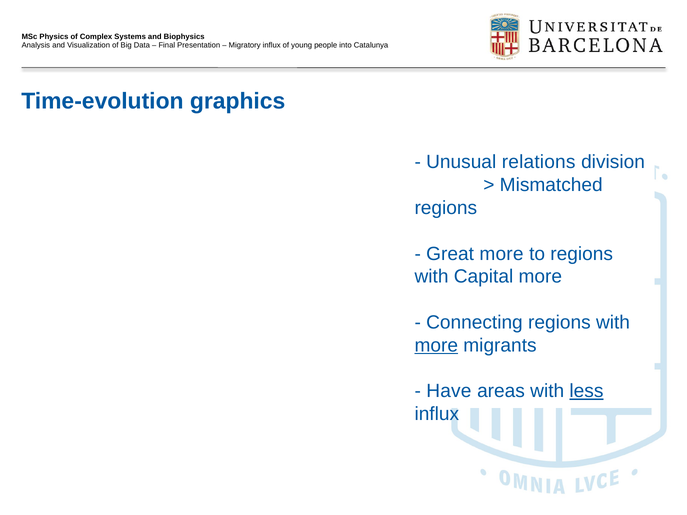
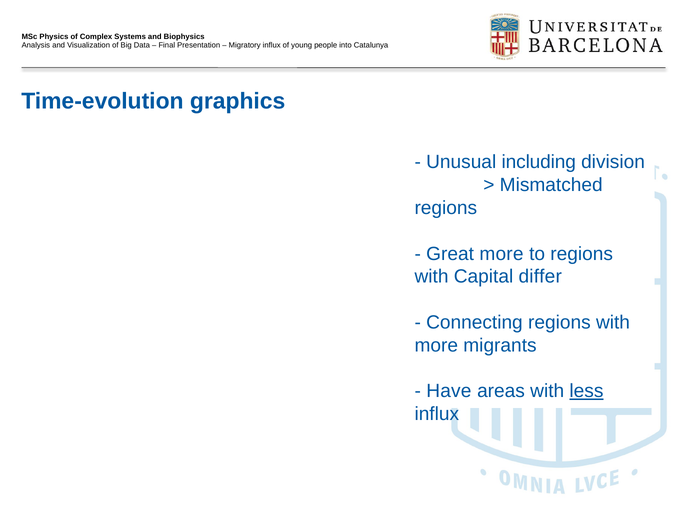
relations: relations -> including (539, 162)
Capital more: more -> differ (540, 277)
more underline: present -> none (436, 345)
